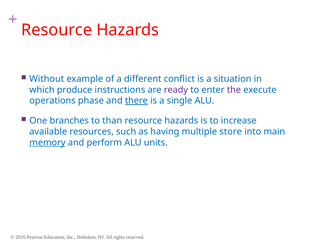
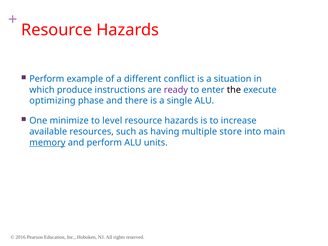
Without: Without -> Perform (47, 79)
the colour: purple -> black (234, 90)
operations: operations -> optimizing (52, 101)
there underline: present -> none (136, 101)
branches: branches -> minimize (69, 121)
than: than -> level (112, 121)
